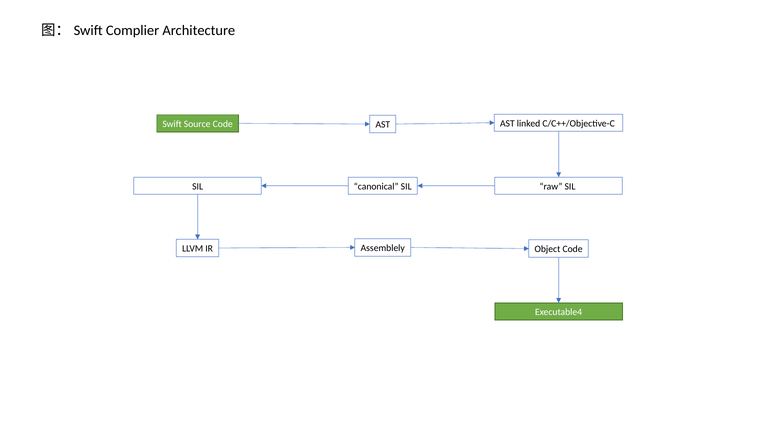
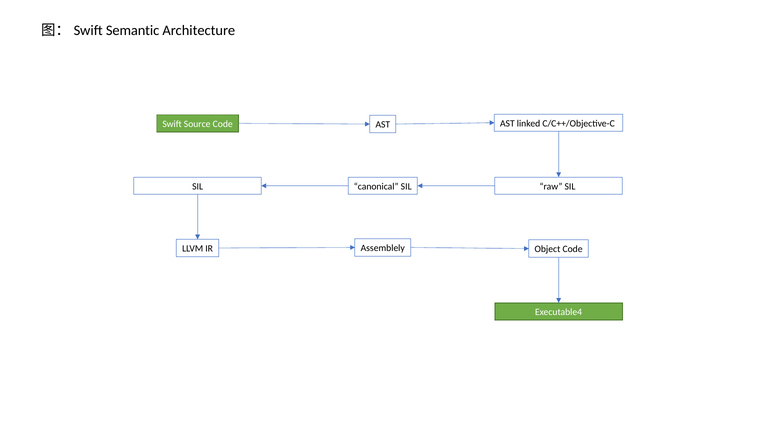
Complier: Complier -> Semantic (133, 30)
